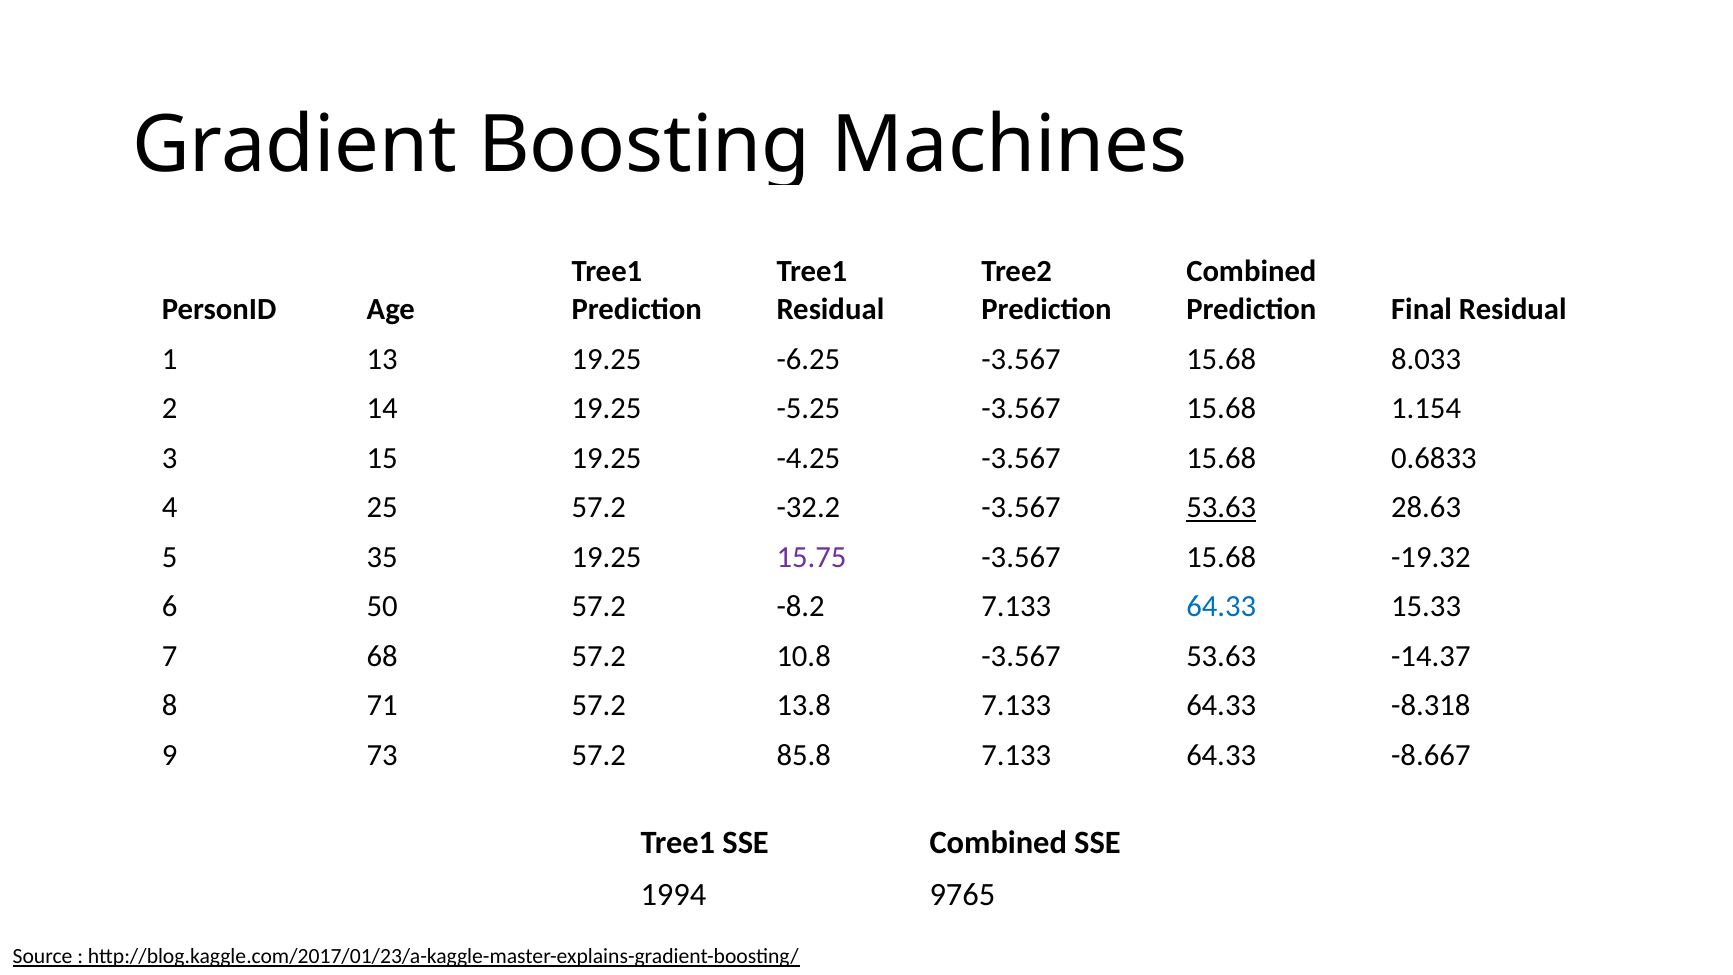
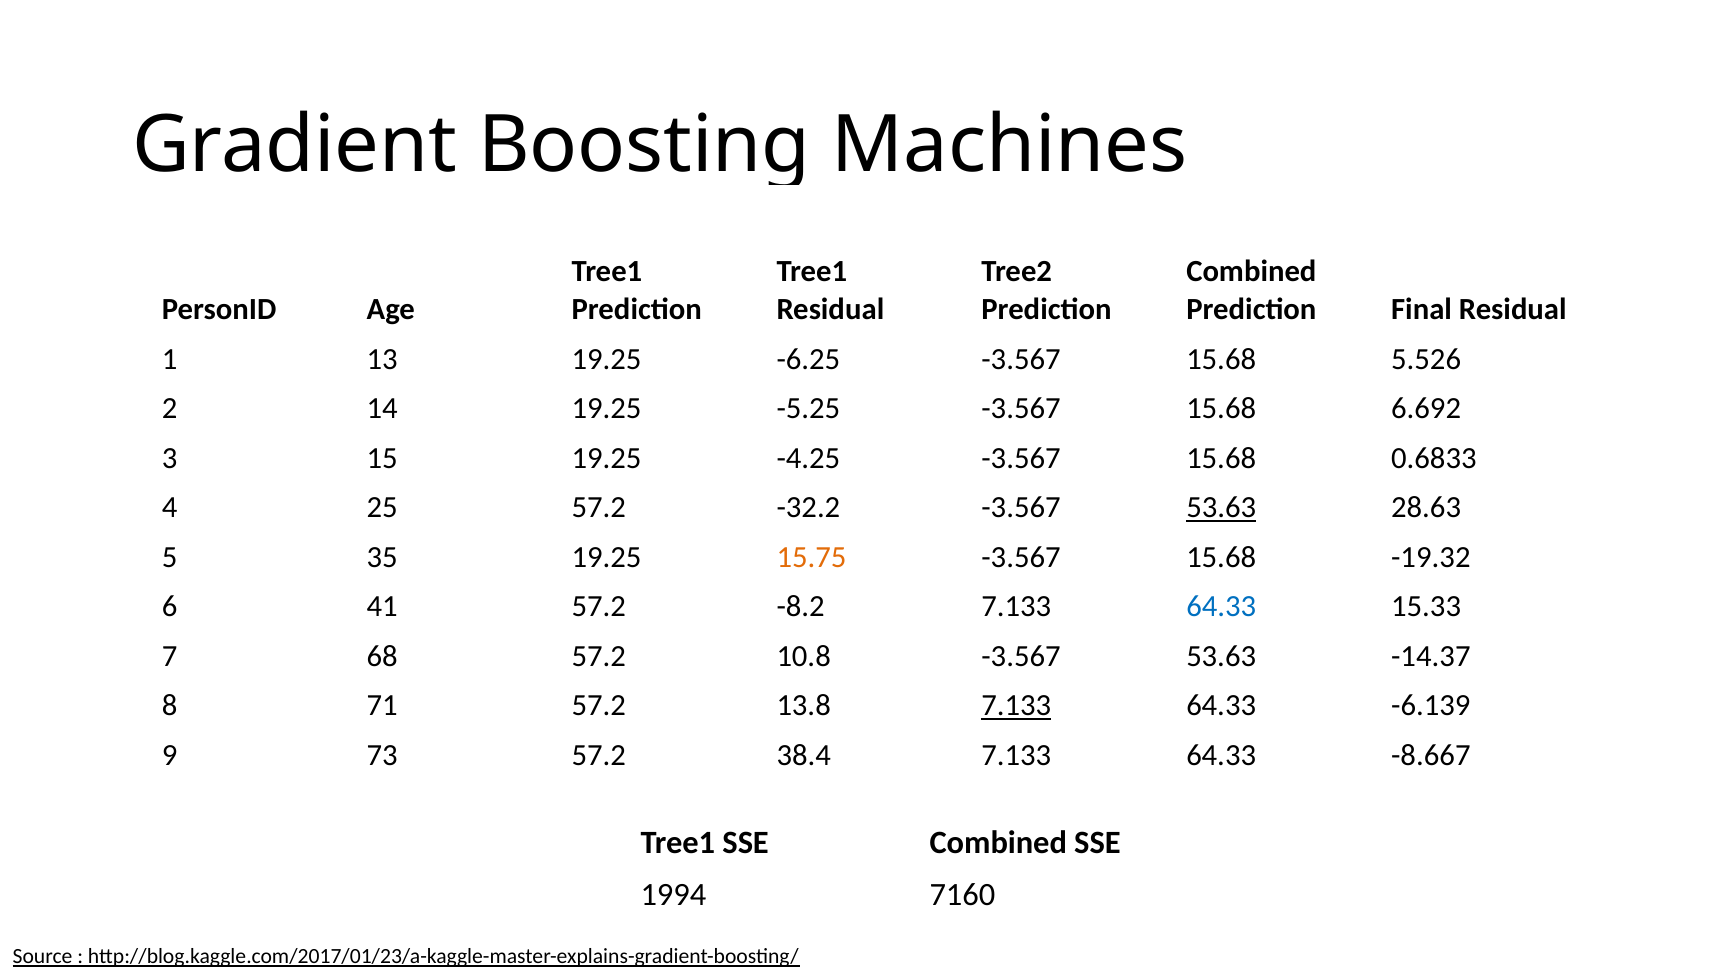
8.033: 8.033 -> 5.526 (1426, 359)
1.154: 1.154 -> 6.692 (1426, 409)
15.75 colour: purple -> orange (811, 557)
50: 50 -> 41 (382, 606)
7.133 underline: none -> present (1016, 705)
-8.318: -8.318 -> -6.139 (1431, 705)
85.8: 85.8 -> 38.4 (804, 755)
9765: 9765 -> 7160 (962, 895)
